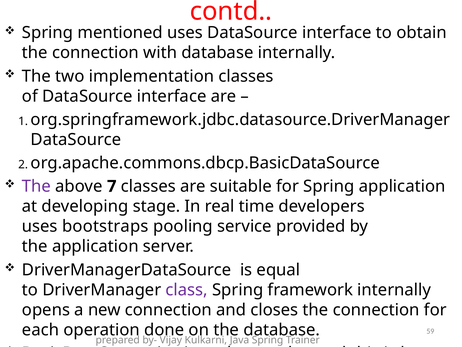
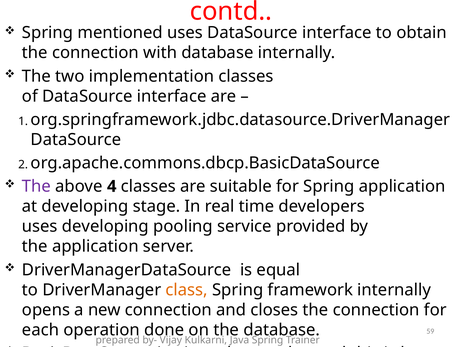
7: 7 -> 4 (112, 186)
uses bootstraps: bootstraps -> developing (105, 226)
class colour: purple -> orange (187, 289)
